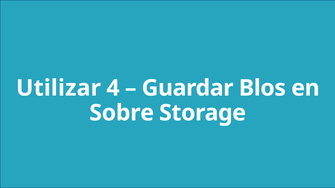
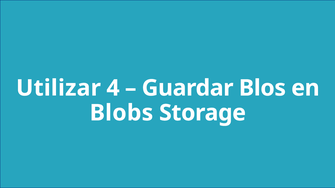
Sobre: Sobre -> Blobs (121, 113)
